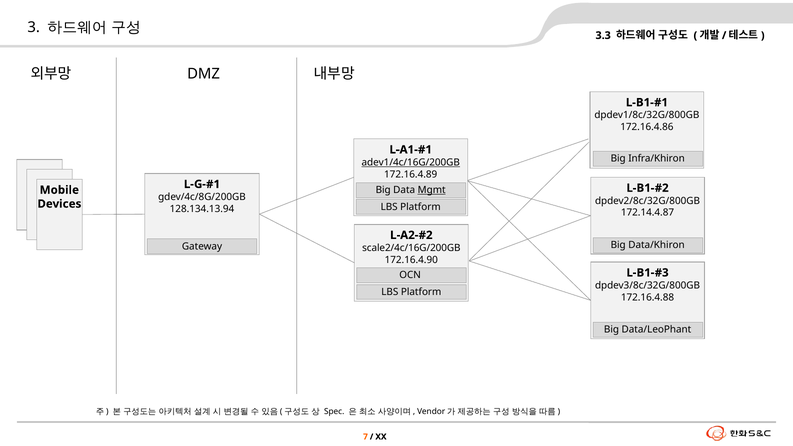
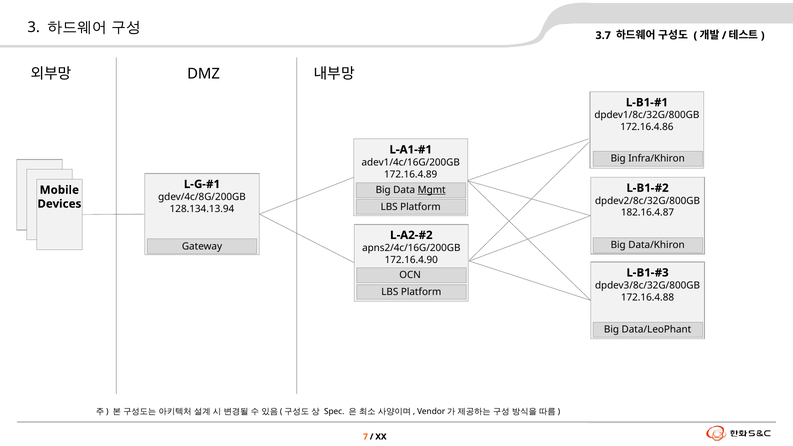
3.3: 3.3 -> 3.7 (603, 35)
adev1/4c/16G/200GB underline: present -> none (411, 162)
172.14.4.87: 172.14.4.87 -> 182.16.4.87 (647, 213)
scale2/4c/16G/200GB: scale2/4c/16G/200GB -> apns2/4c/16G/200GB (411, 248)
